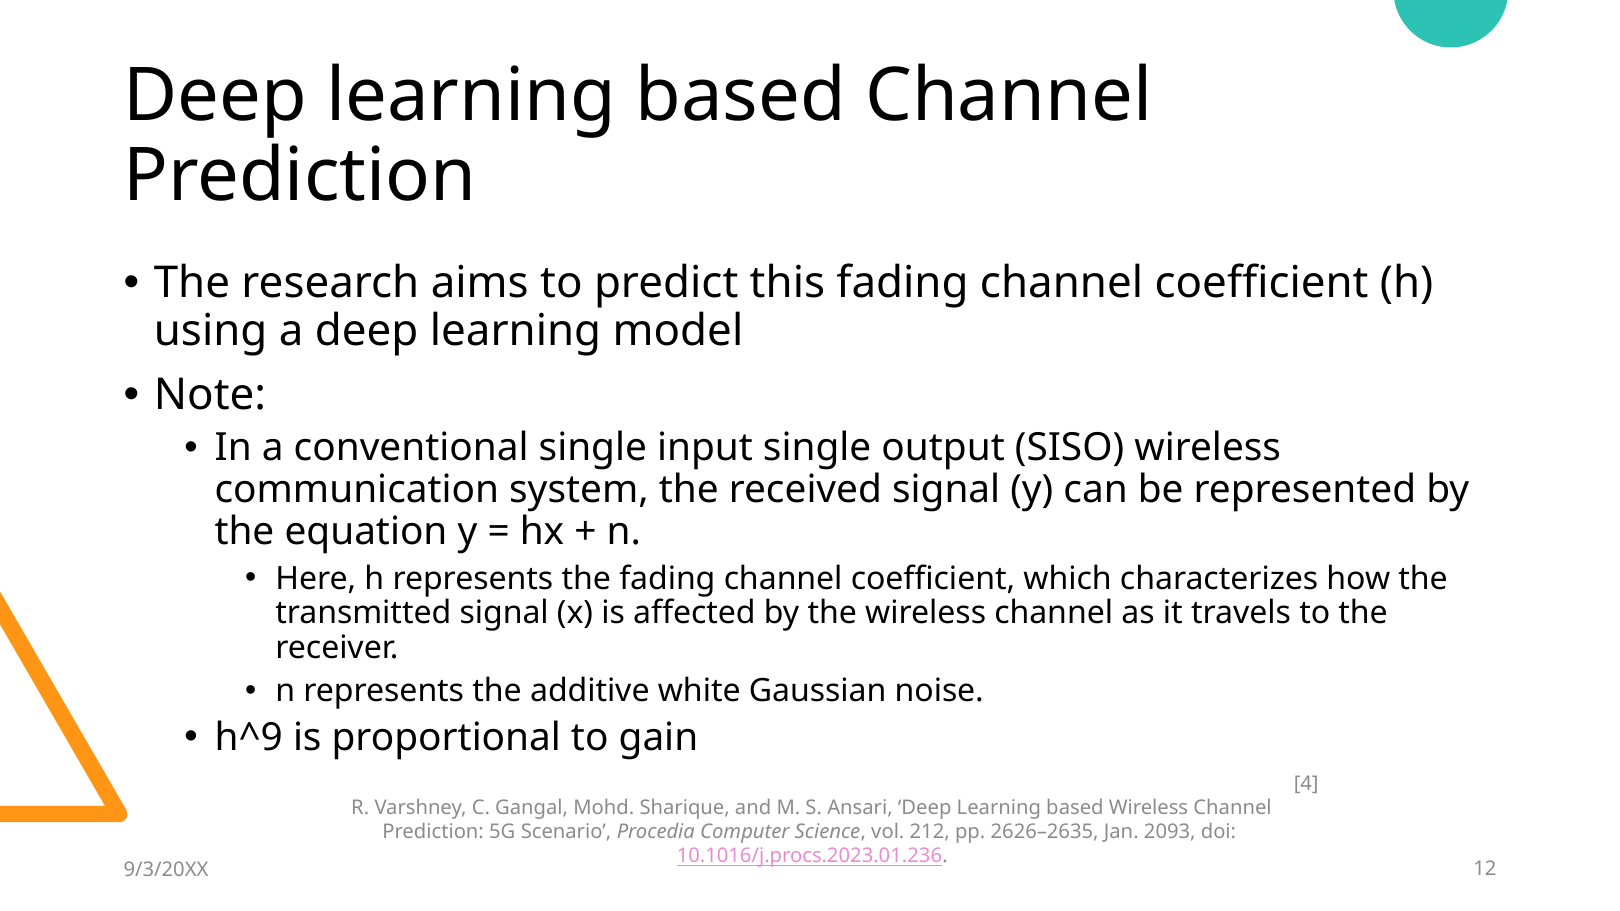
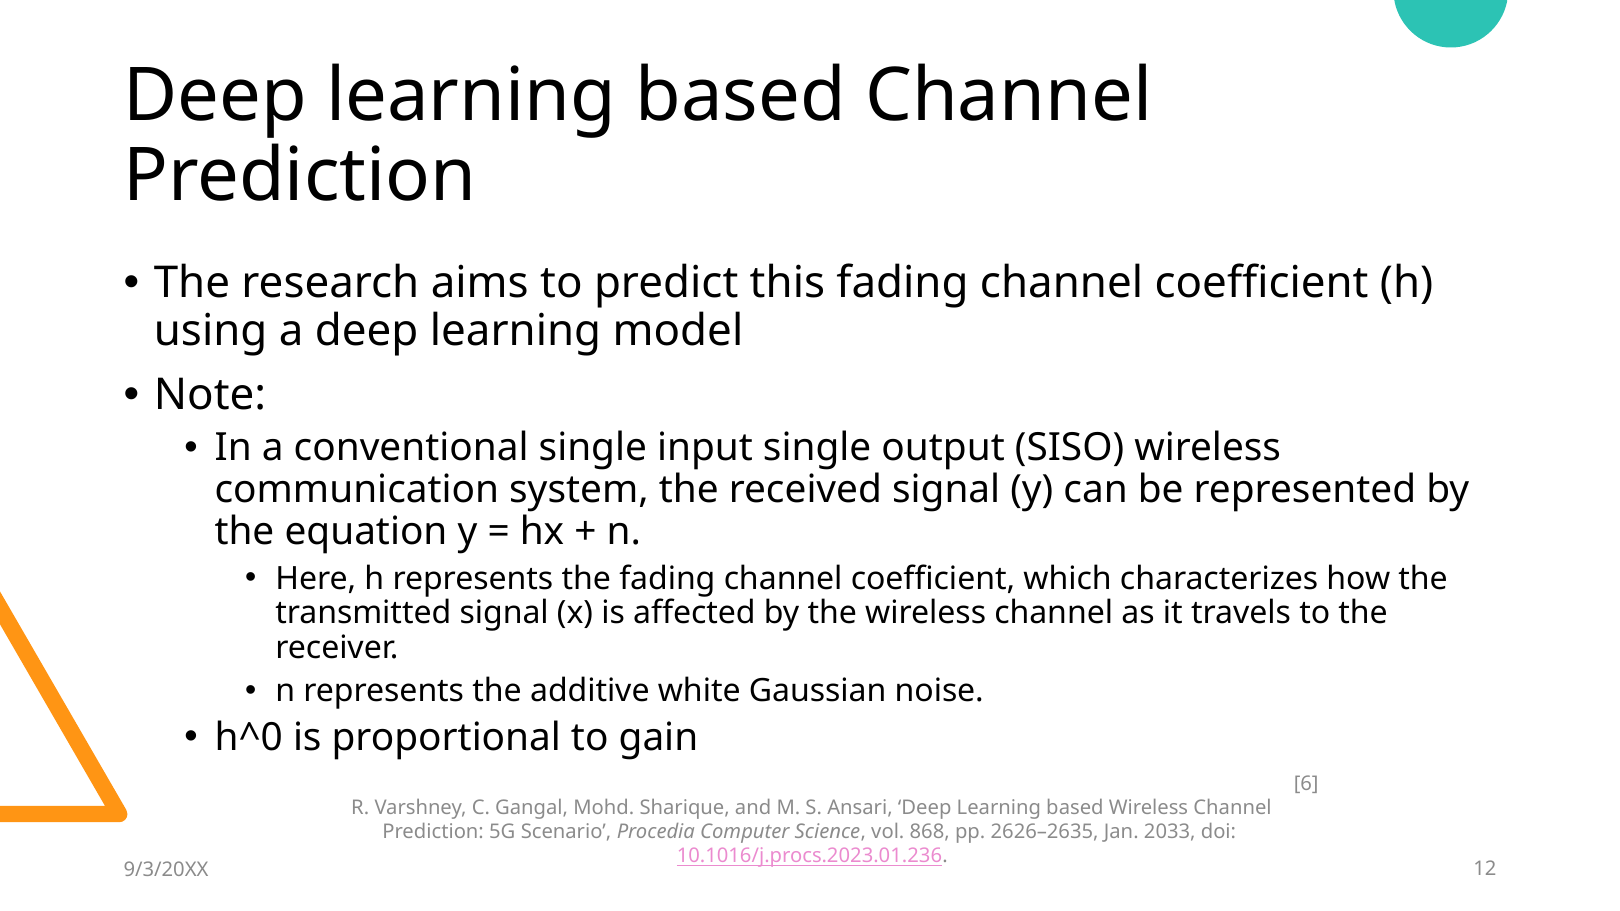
h^9: h^9 -> h^0 (249, 738)
4: 4 -> 6 (1306, 784)
212: 212 -> 868 (930, 832)
2093: 2093 -> 2033 (1170, 832)
